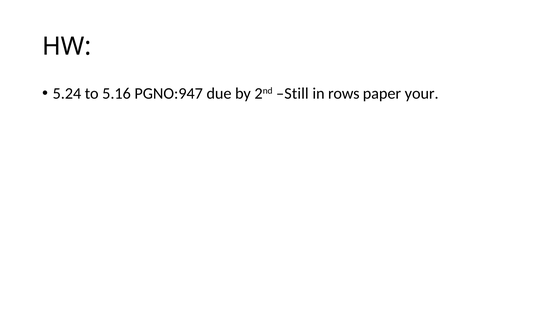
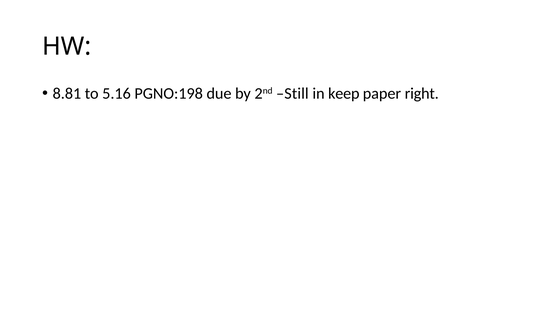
5.24: 5.24 -> 8.81 (67, 94)
PGNO:947: PGNO:947 -> PGNO:198 (169, 94)
rows: rows -> keep (344, 94)
your: your -> right (422, 94)
